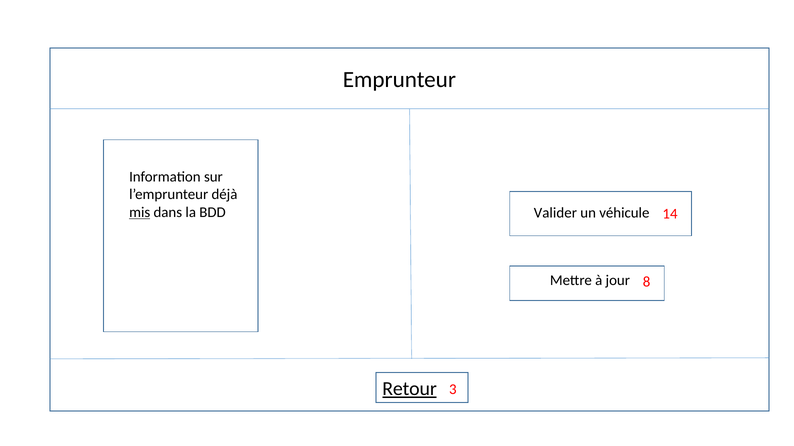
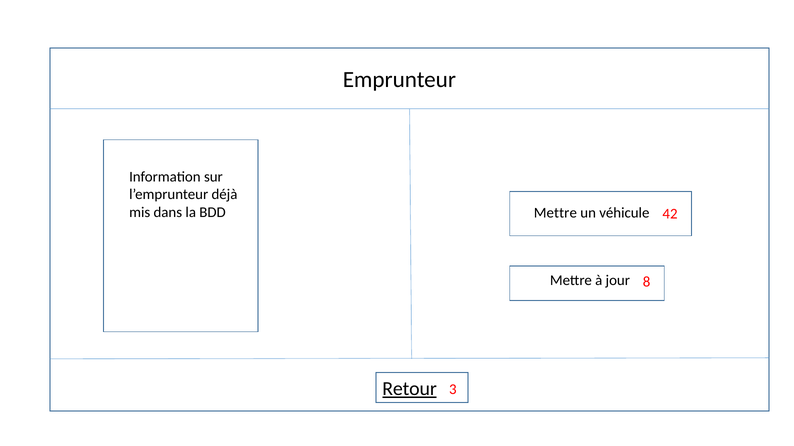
mis underline: present -> none (140, 213)
Valider: Valider -> Mettre (555, 213)
14: 14 -> 42 (670, 214)
